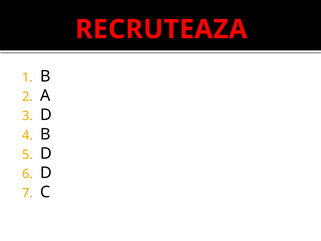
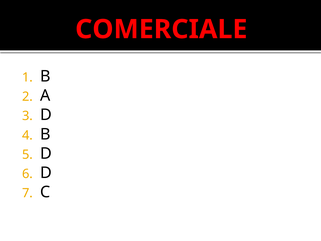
RECRUTEAZA: RECRUTEAZA -> COMERCIALE (161, 29)
